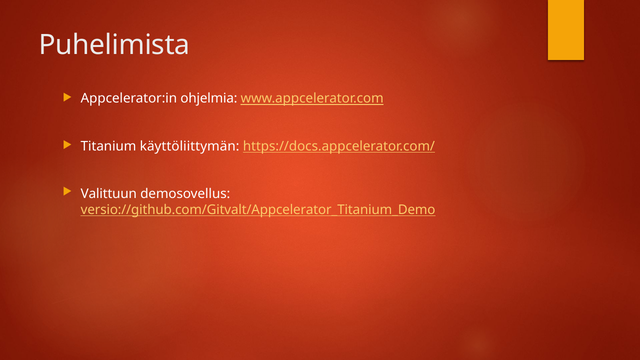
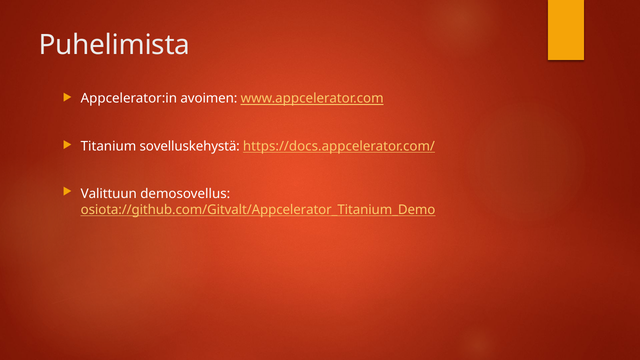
ohjelmia: ohjelmia -> avoimen (209, 99)
käyttöliittymän: käyttöliittymän -> sovelluskehystä (190, 146)
versio://github.com/Gitvalt/Appcelerator_Titanium_Demo: versio://github.com/Gitvalt/Appcelerator_Titanium_Demo -> osiota://github.com/Gitvalt/Appcelerator_Titanium_Demo (258, 210)
